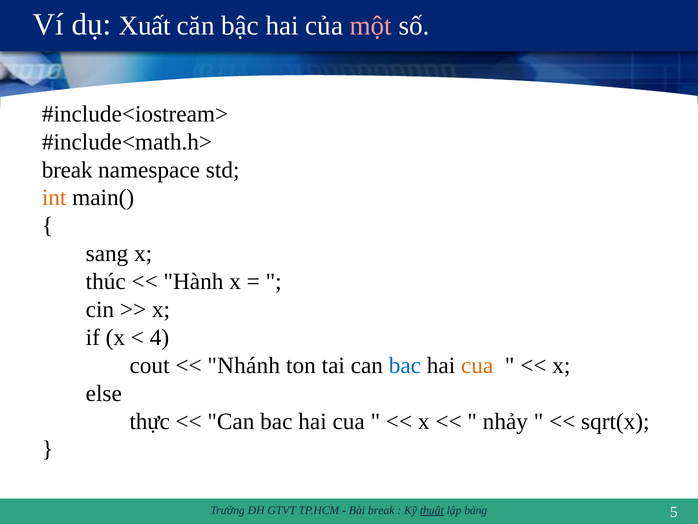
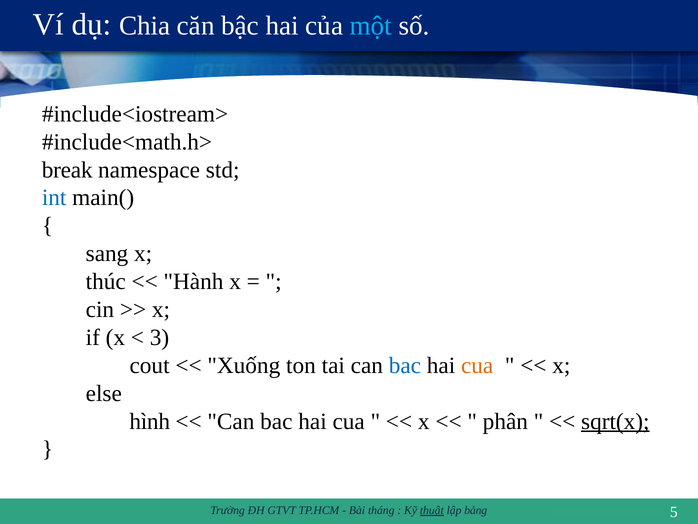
Xuất: Xuất -> Chia (145, 26)
một colour: pink -> light blue (371, 26)
int colour: orange -> blue (54, 198)
4: 4 -> 3 (160, 337)
Nhánh: Nhánh -> Xuống (244, 365)
thực: thực -> hình (150, 421)
nhảy: nhảy -> phân (505, 421)
sqrt(x underline: none -> present (615, 421)
Bài break: break -> tháng (381, 510)
